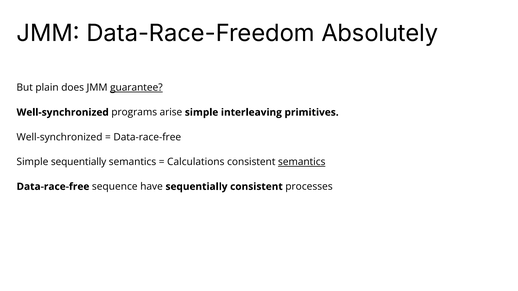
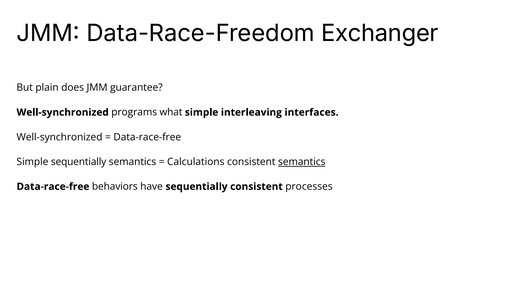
Absolutely: Absolutely -> Exchanger (380, 33)
guarantee underline: present -> none (136, 88)
arise: arise -> what (171, 112)
primitives: primitives -> interfaces (312, 112)
sequence: sequence -> behaviors (115, 187)
